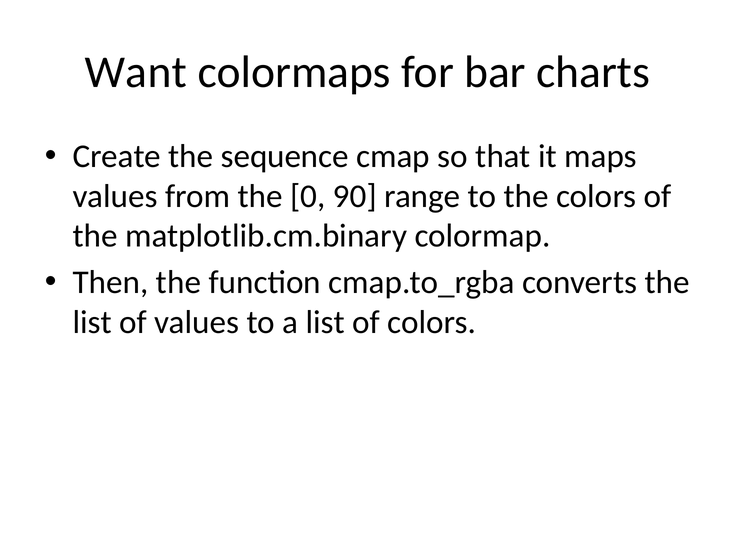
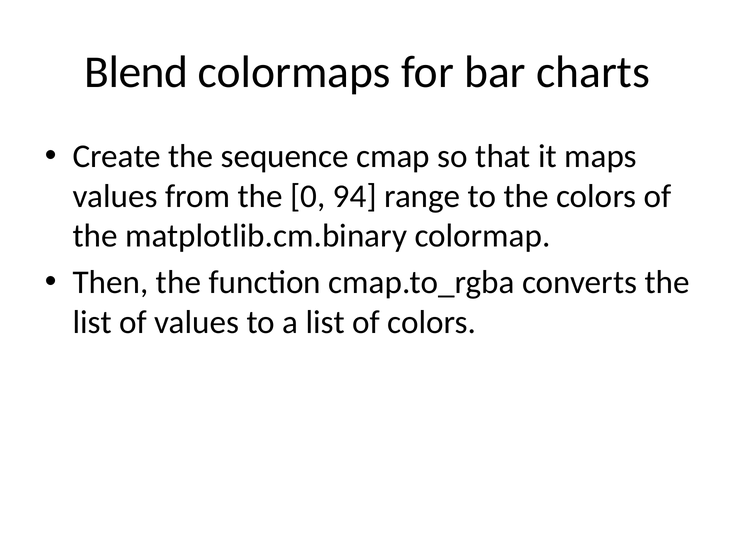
Want: Want -> Blend (136, 72)
90: 90 -> 94 (355, 196)
